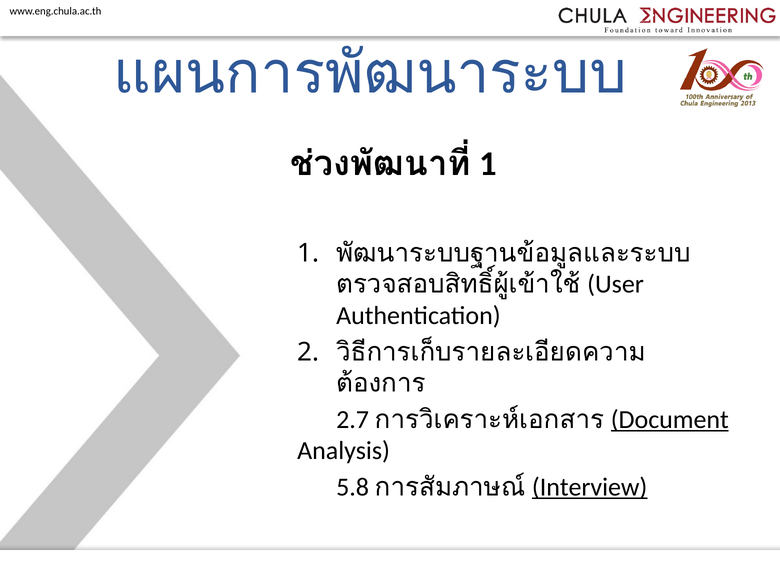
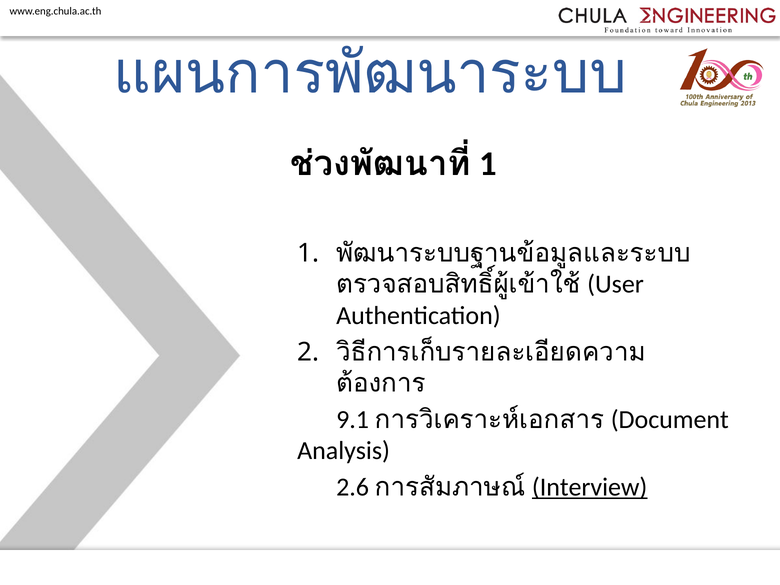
2.7: 2.7 -> 9.1 (353, 420)
Document underline: present -> none (670, 420)
5.8: 5.8 -> 2.6 (353, 487)
